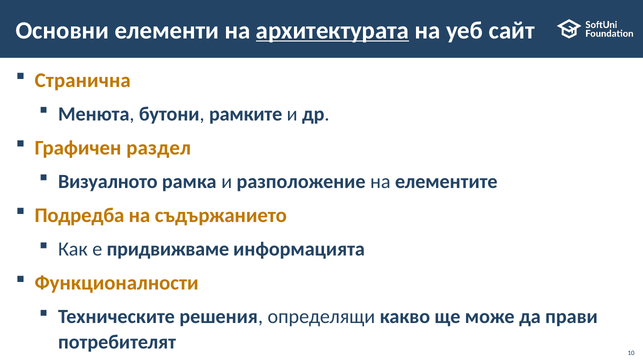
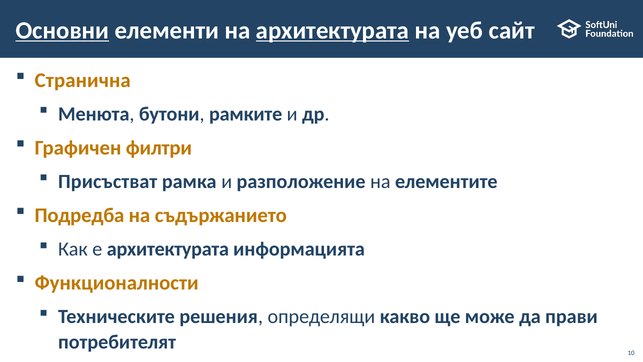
Основни underline: none -> present (62, 30)
раздел: раздел -> филтри (159, 148)
Визуалното: Визуалното -> Присъстват (108, 181)
е придвижваме: придвижваме -> архитектурата (168, 249)
